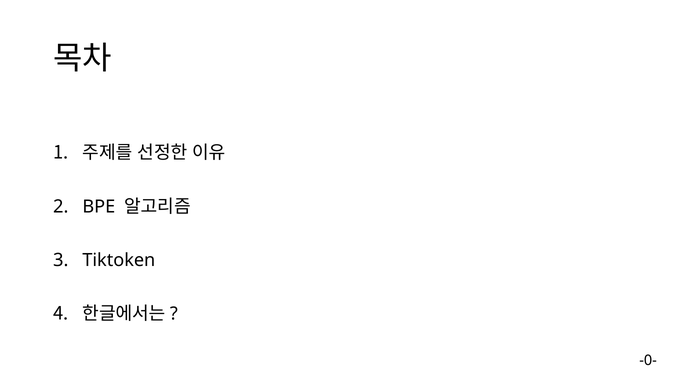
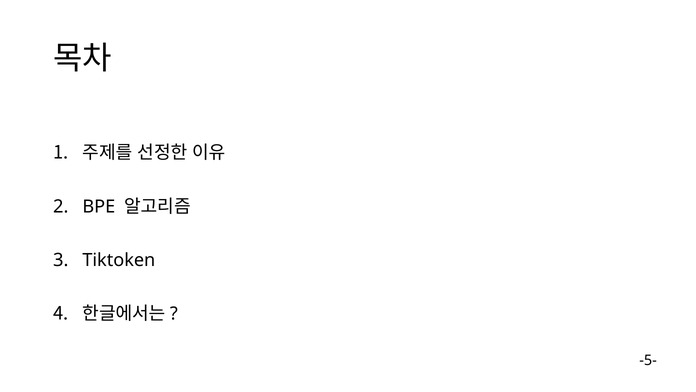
-0-: -0- -> -5- (648, 360)
